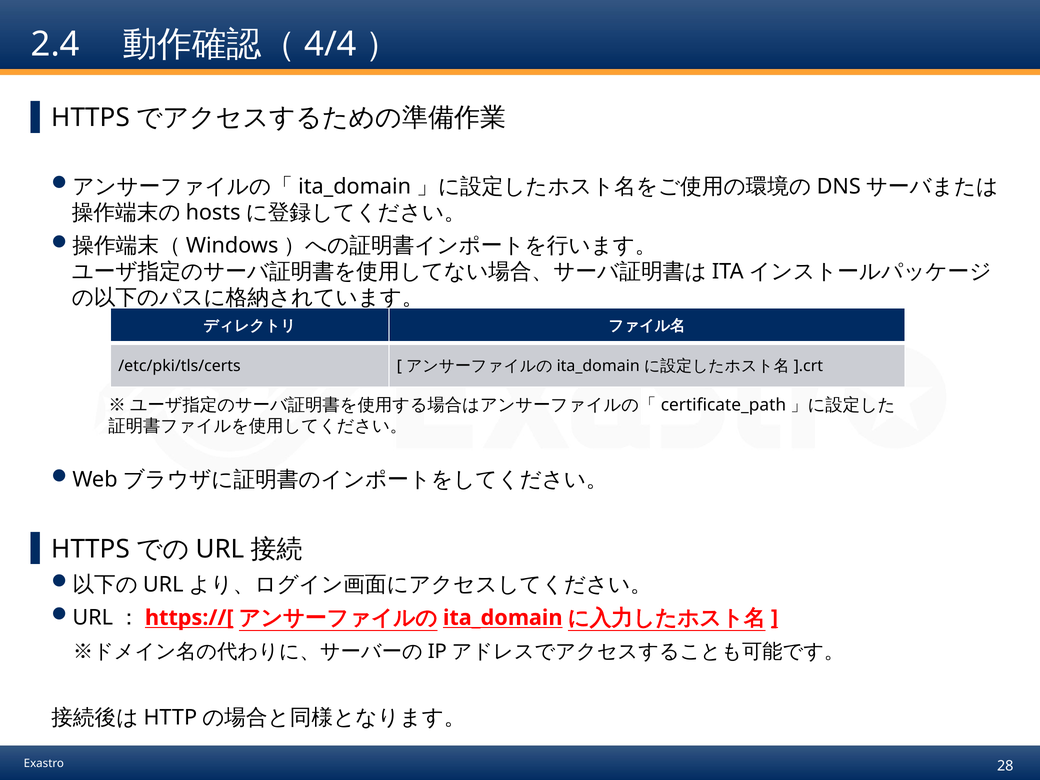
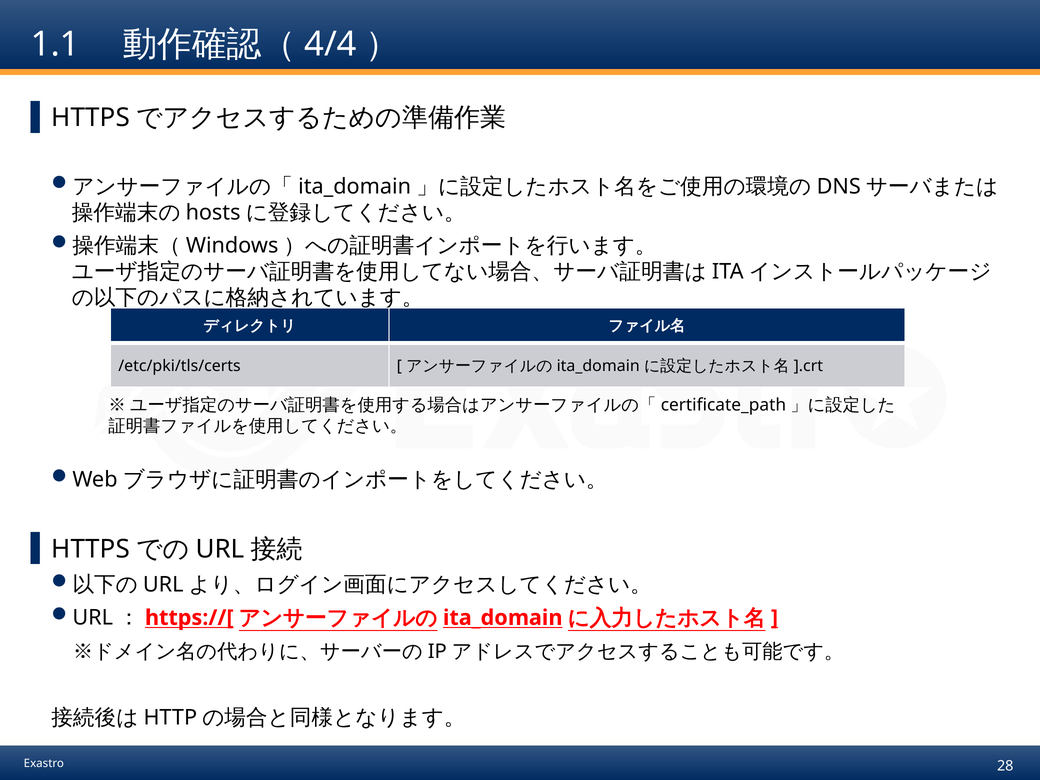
2.4: 2.4 -> 1.1 (55, 44)
